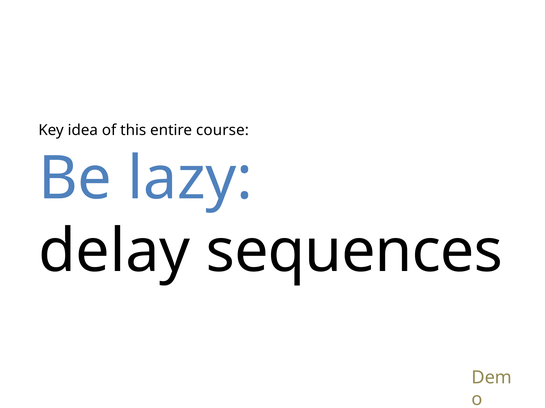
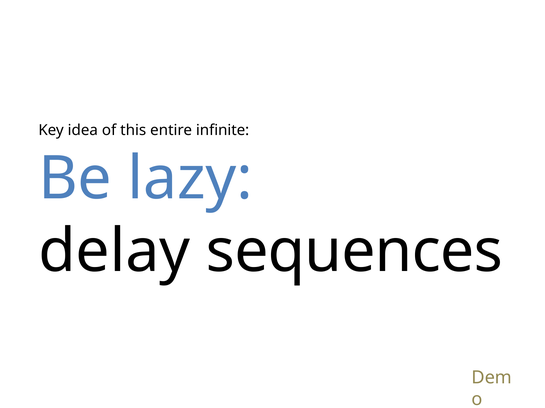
course: course -> infinite (223, 130)
